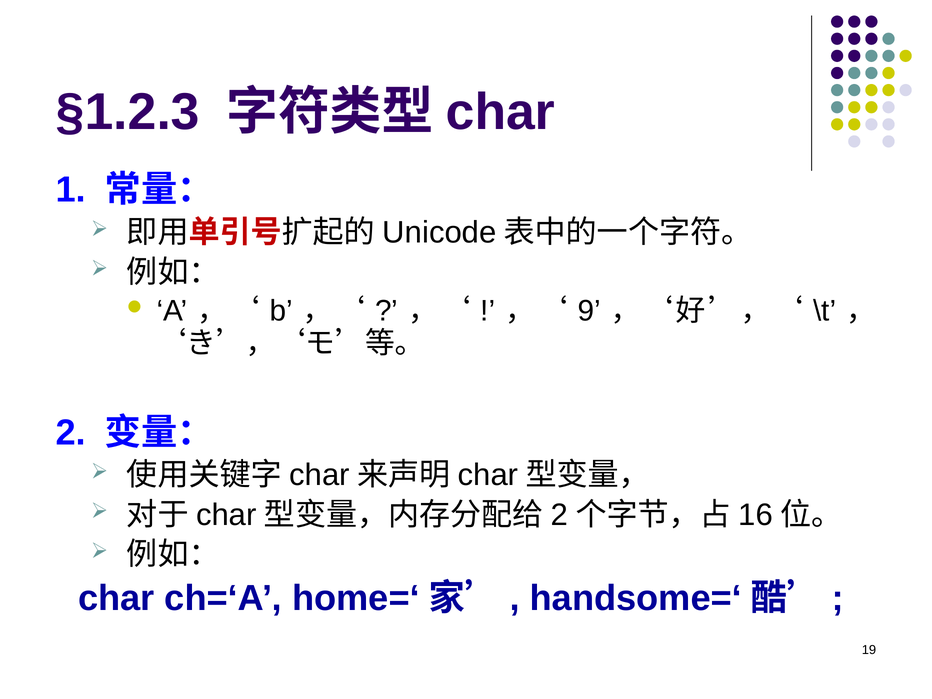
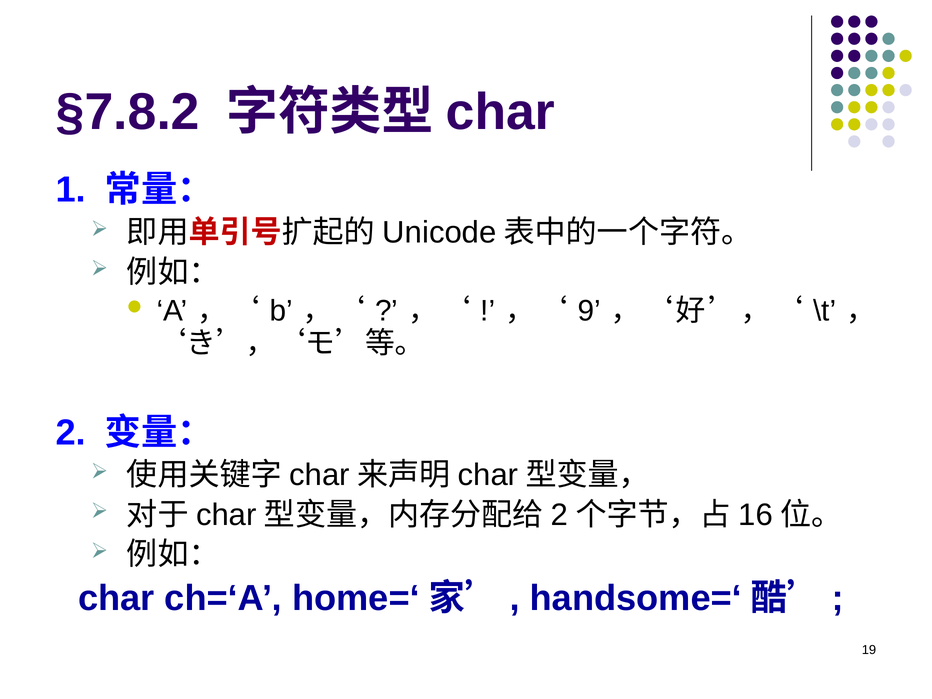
§1.2.3: §1.2.3 -> §7.8.2 (128, 112)
